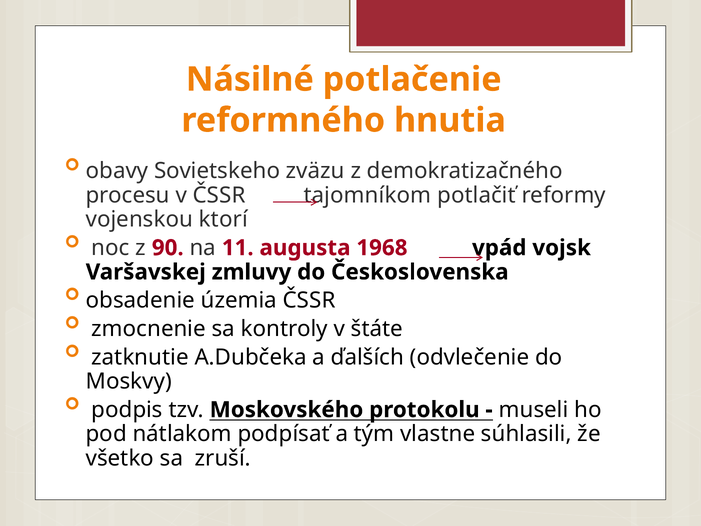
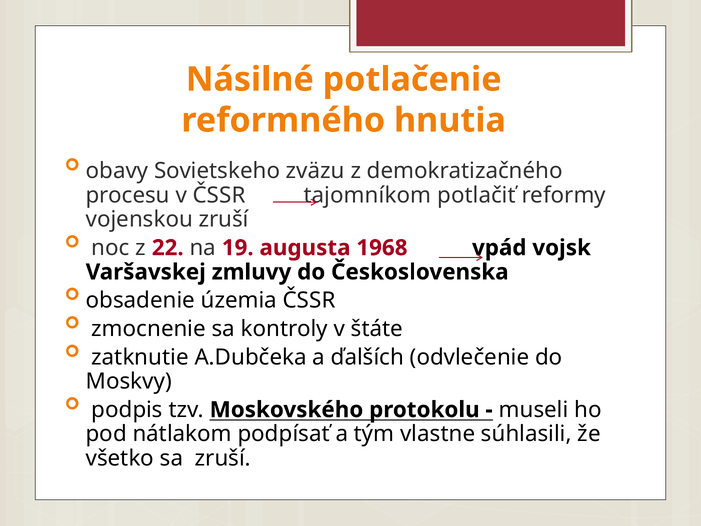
vojenskou ktorí: ktorí -> zruší (224, 219)
90: 90 -> 22 (168, 248)
11: 11 -> 19 (238, 248)
